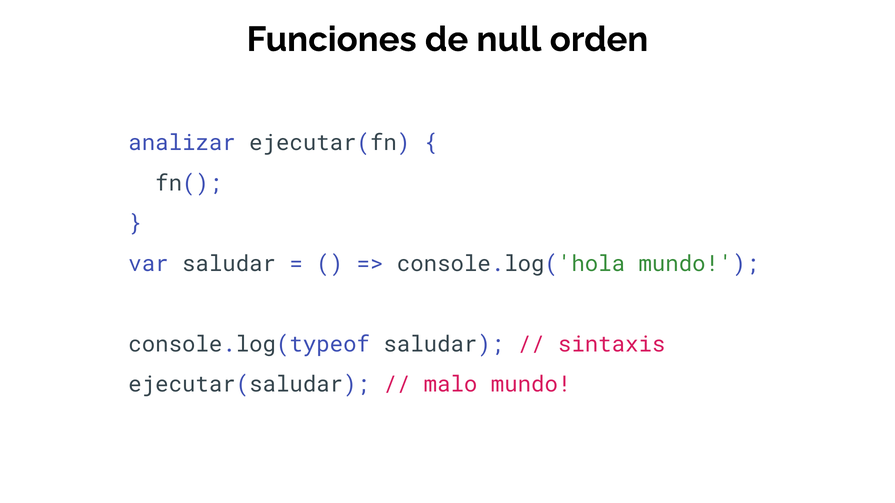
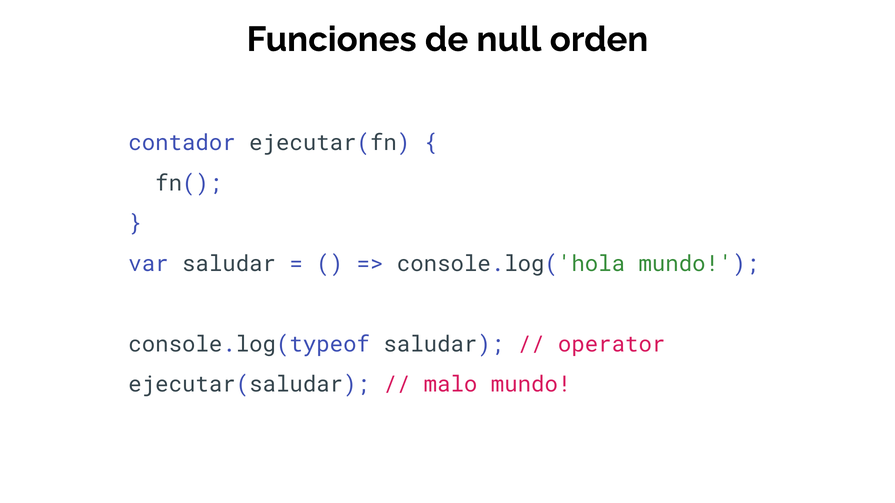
analizar: analizar -> contador (182, 143)
sintaxis: sintaxis -> operator (612, 344)
